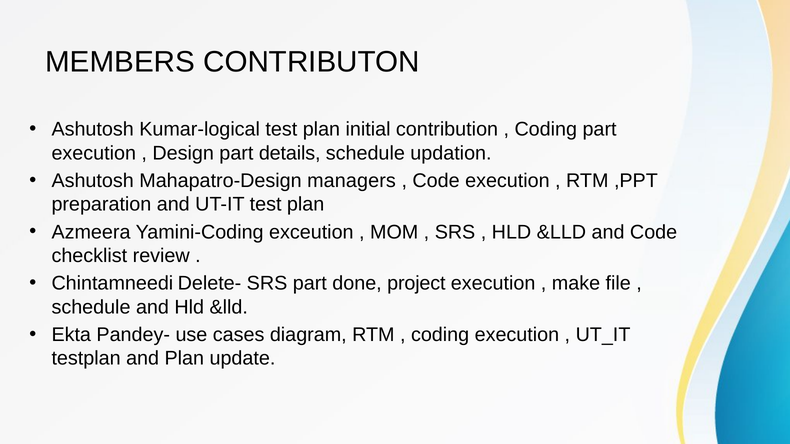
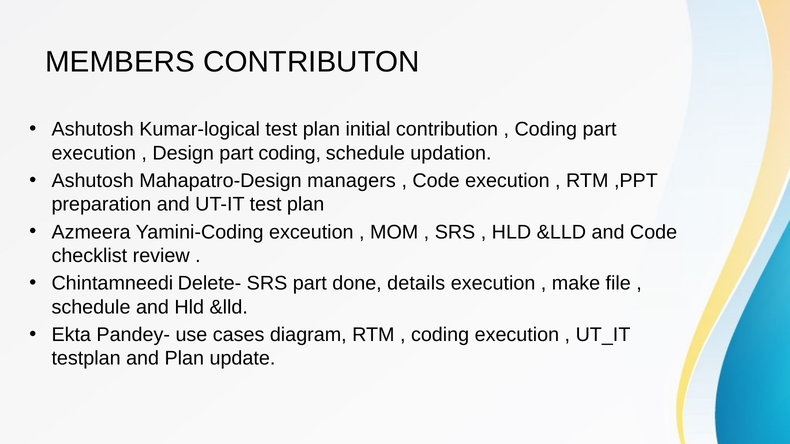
part details: details -> coding (290, 153)
project: project -> details (416, 284)
